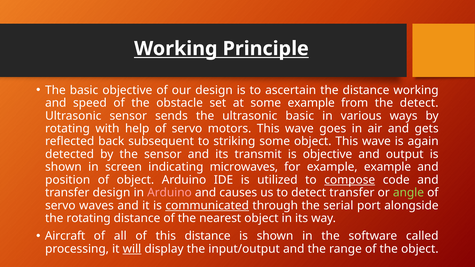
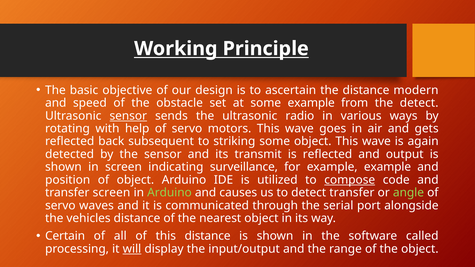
distance working: working -> modern (416, 90)
sensor underline: none -> present (128, 116)
ultrasonic basic: basic -> radio (300, 116)
is objective: objective -> reflected (327, 154)
microwaves: microwaves -> surveillance (244, 167)
transfer design: design -> screen (111, 193)
Arduino colour: pink -> light green (170, 193)
communicated underline: present -> none (207, 206)
the rotating: rotating -> vehicles (89, 218)
Aircraft: Aircraft -> Certain (65, 236)
